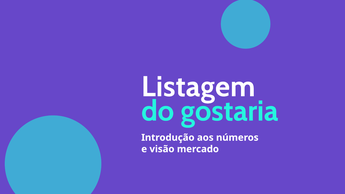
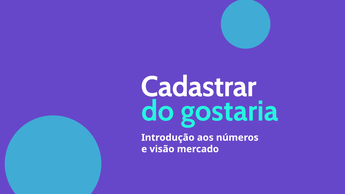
Listagem: Listagem -> Cadastrar (199, 87)
